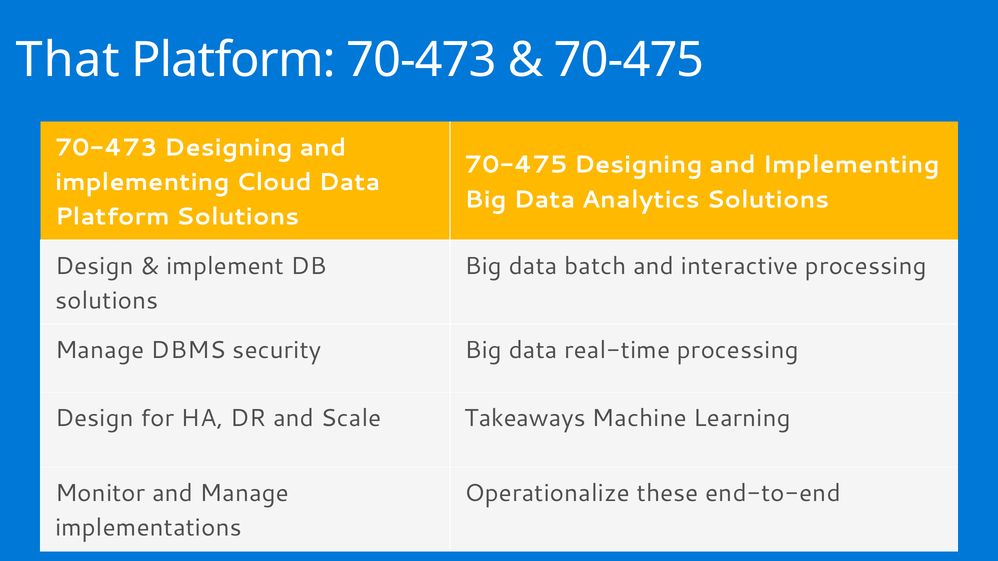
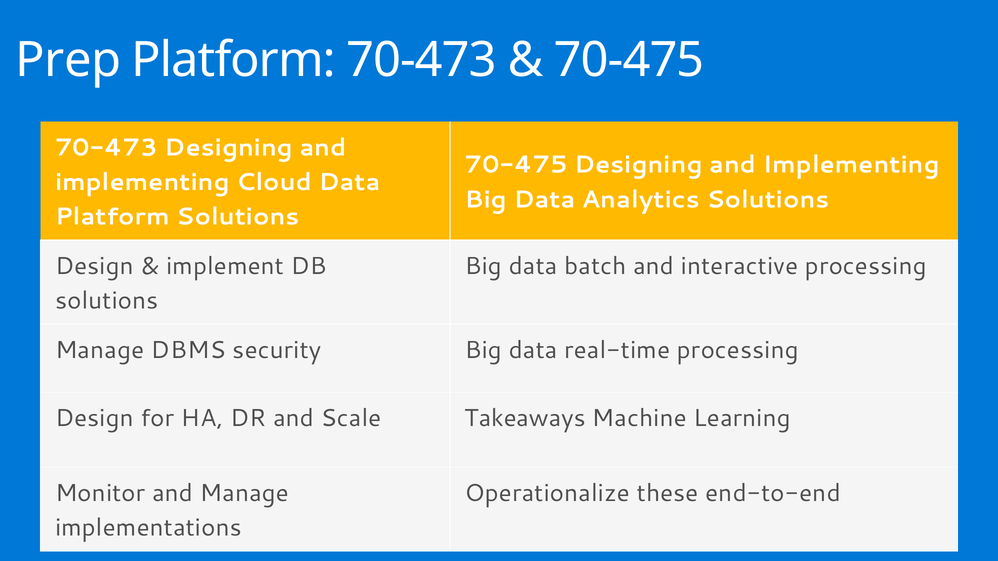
That: That -> Prep (68, 60)
